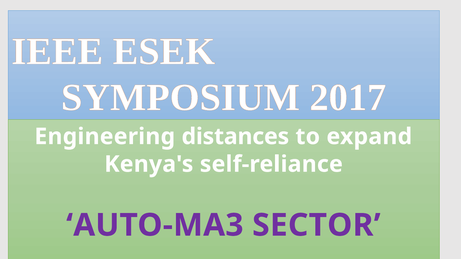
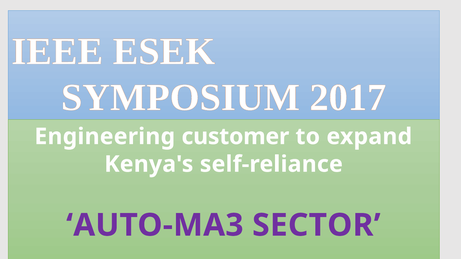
distances: distances -> customer (235, 137)
